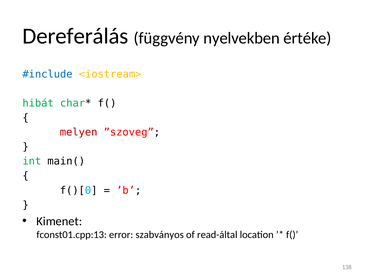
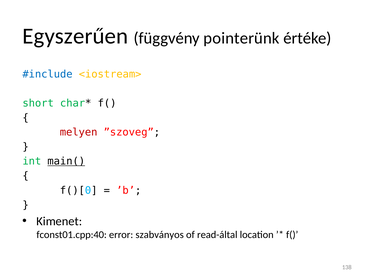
Dereferálás: Dereferálás -> Egyszerűen (75, 36)
nyelvekben: nyelvekben -> pointerünk (241, 38)
hibát: hibát -> short (38, 103)
main( underline: none -> present (66, 162)
fconst01.cpp:13: fconst01.cpp:13 -> fconst01.cpp:40 (72, 235)
